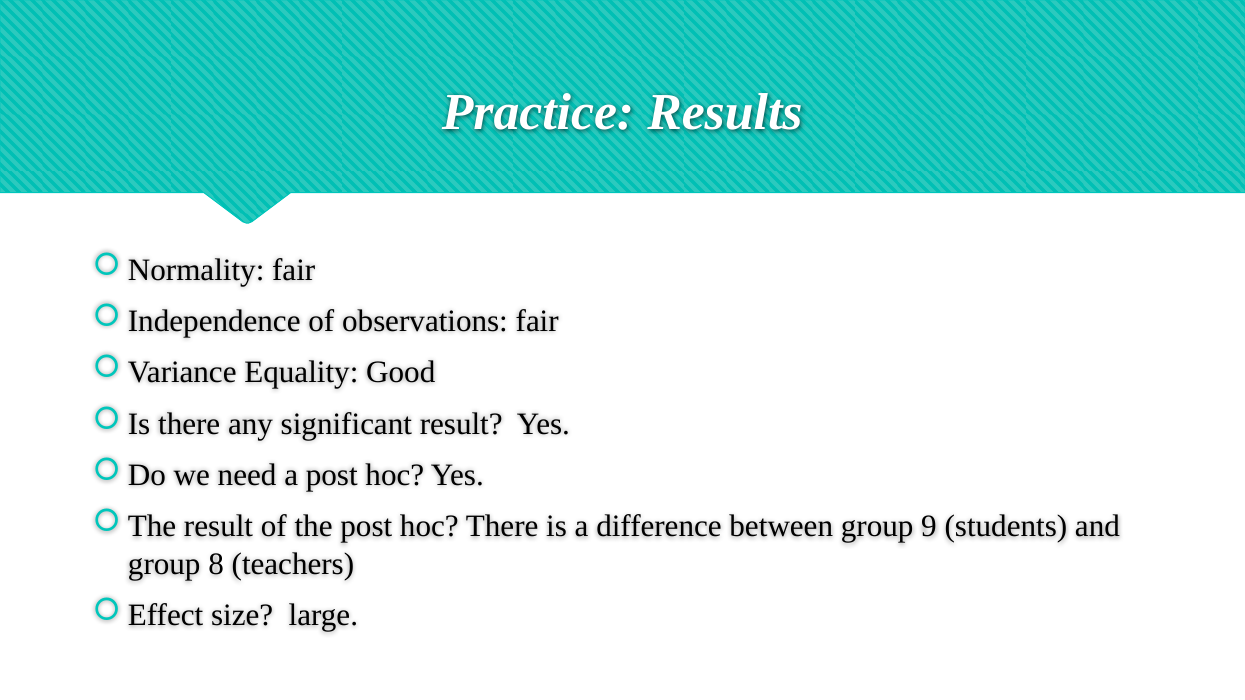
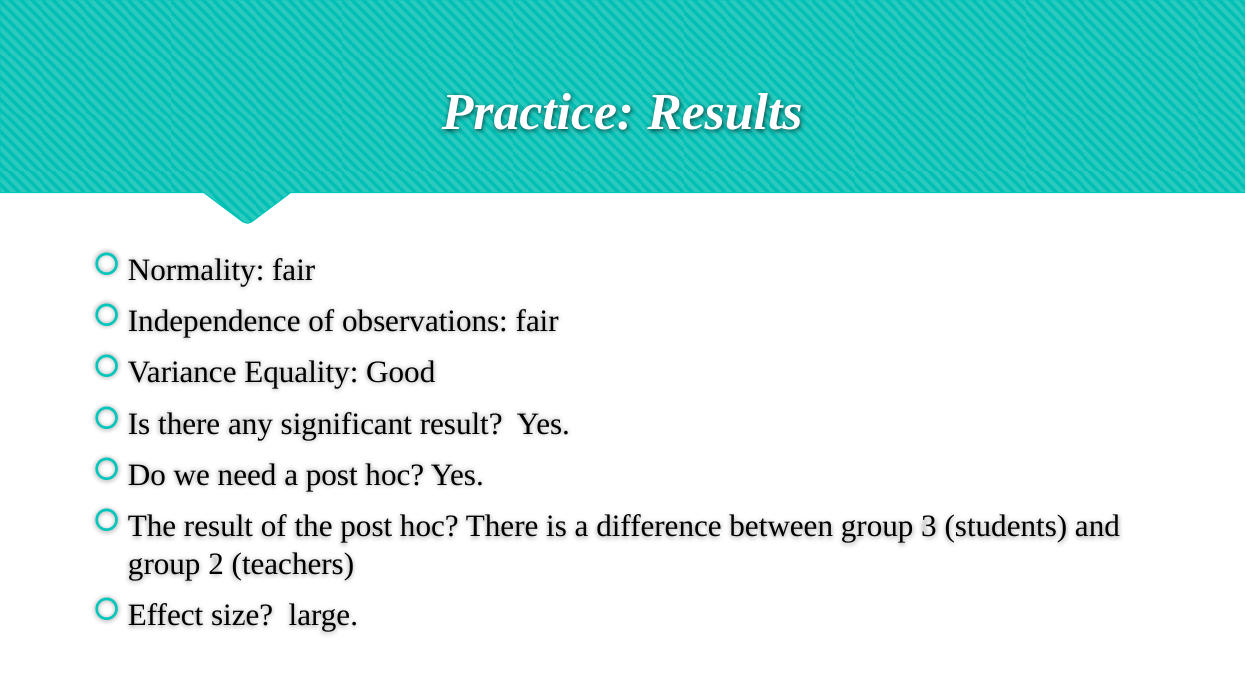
9: 9 -> 3 (929, 527)
8: 8 -> 2 (216, 564)
